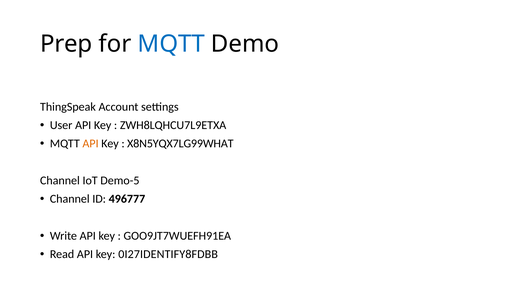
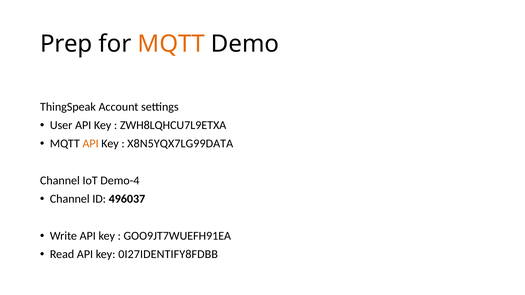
MQTT colour: blue -> orange (171, 44)
X8N5YQX7LG99WHAT: X8N5YQX7LG99WHAT -> X8N5YQX7LG99DATA (180, 144)
Demo-5: Demo-5 -> Demo-4 (120, 181)
496777: 496777 -> 496037 (127, 199)
